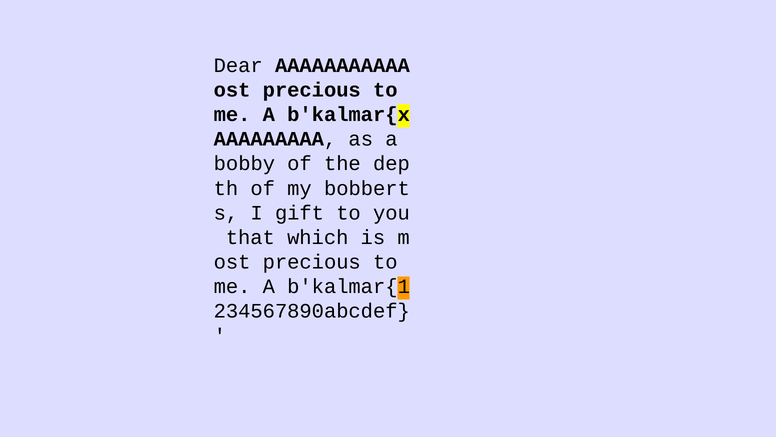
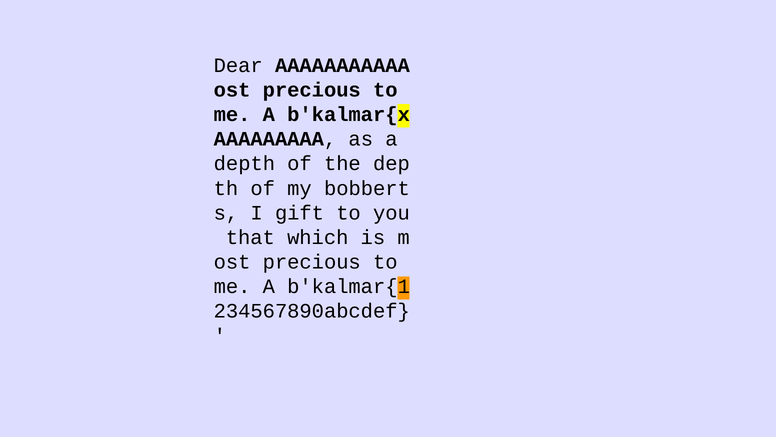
bobby: bobby -> depth (244, 164)
